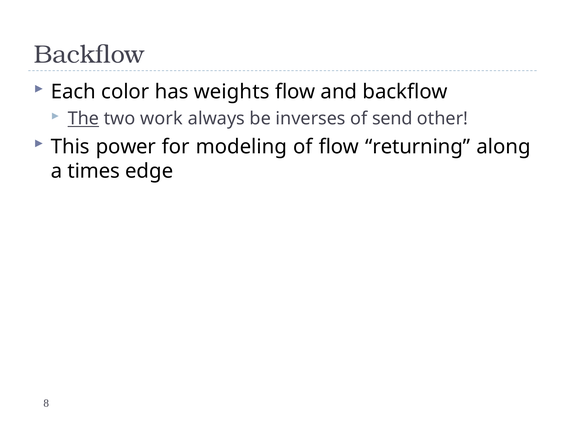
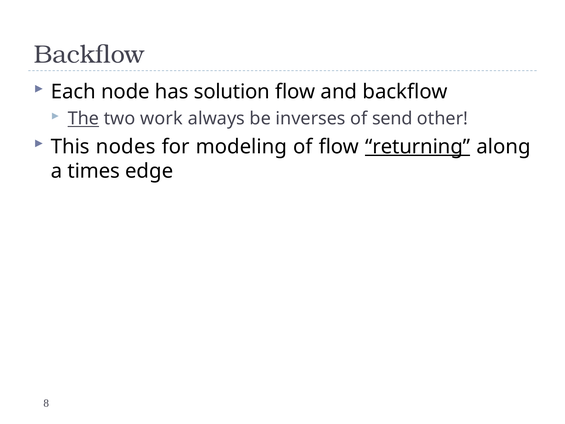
color: color -> node (125, 92)
weights: weights -> solution (232, 92)
power: power -> nodes (126, 147)
returning underline: none -> present (418, 147)
